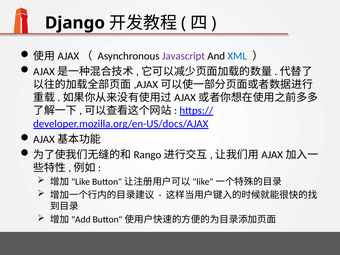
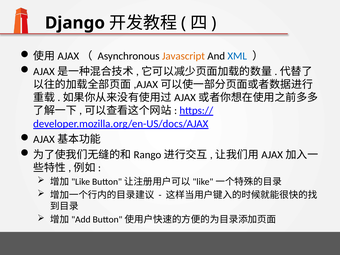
Javascript colour: purple -> orange (183, 56)
